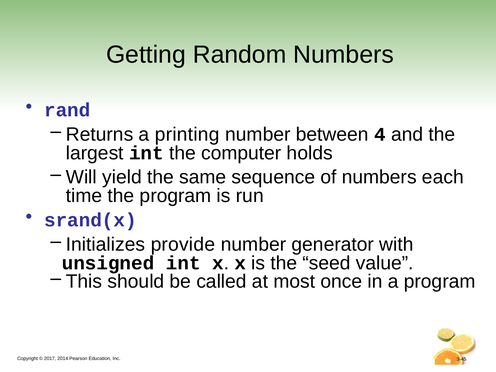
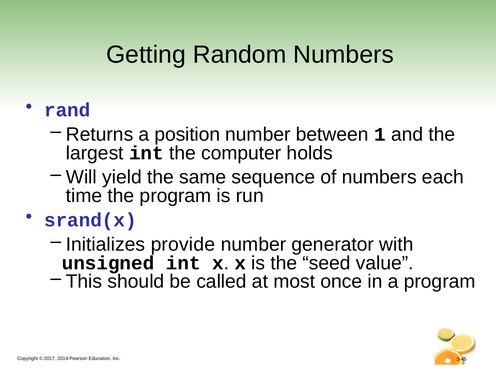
printing: printing -> position (187, 134)
4: 4 -> 1 (380, 134)
